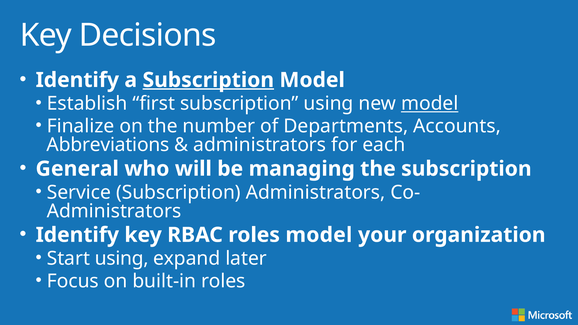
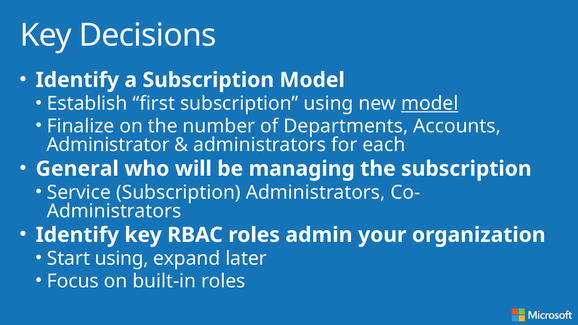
Subscription underline: present -> none (208, 80)
Abbreviations: Abbreviations -> Administrator (108, 145)
roles model: model -> admin (319, 235)
